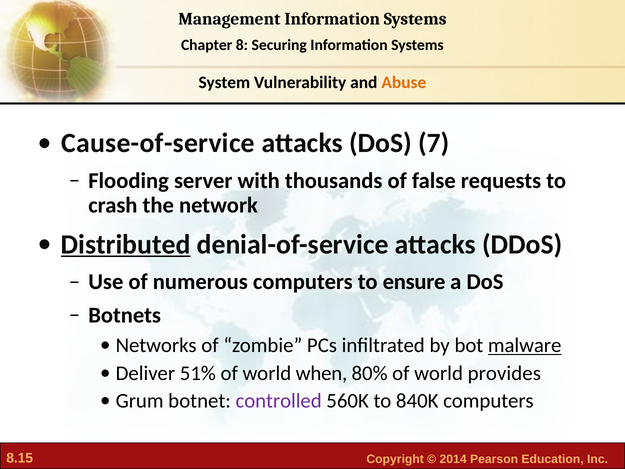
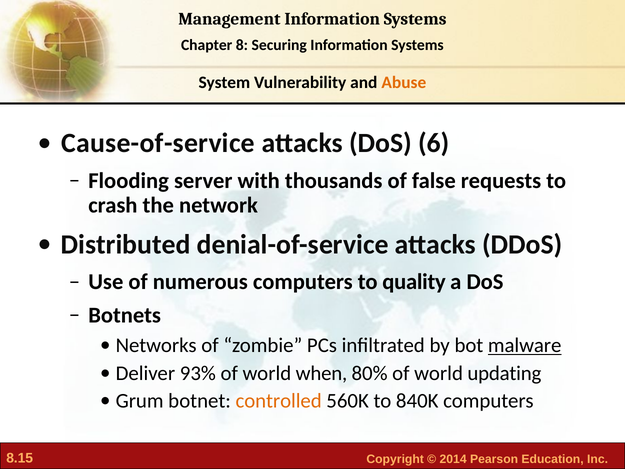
7: 7 -> 6 (434, 143)
Distributed underline: present -> none (126, 244)
ensure: ensure -> quality (414, 282)
51%: 51% -> 93% (198, 373)
provides: provides -> updating (504, 373)
controlled colour: purple -> orange (279, 401)
